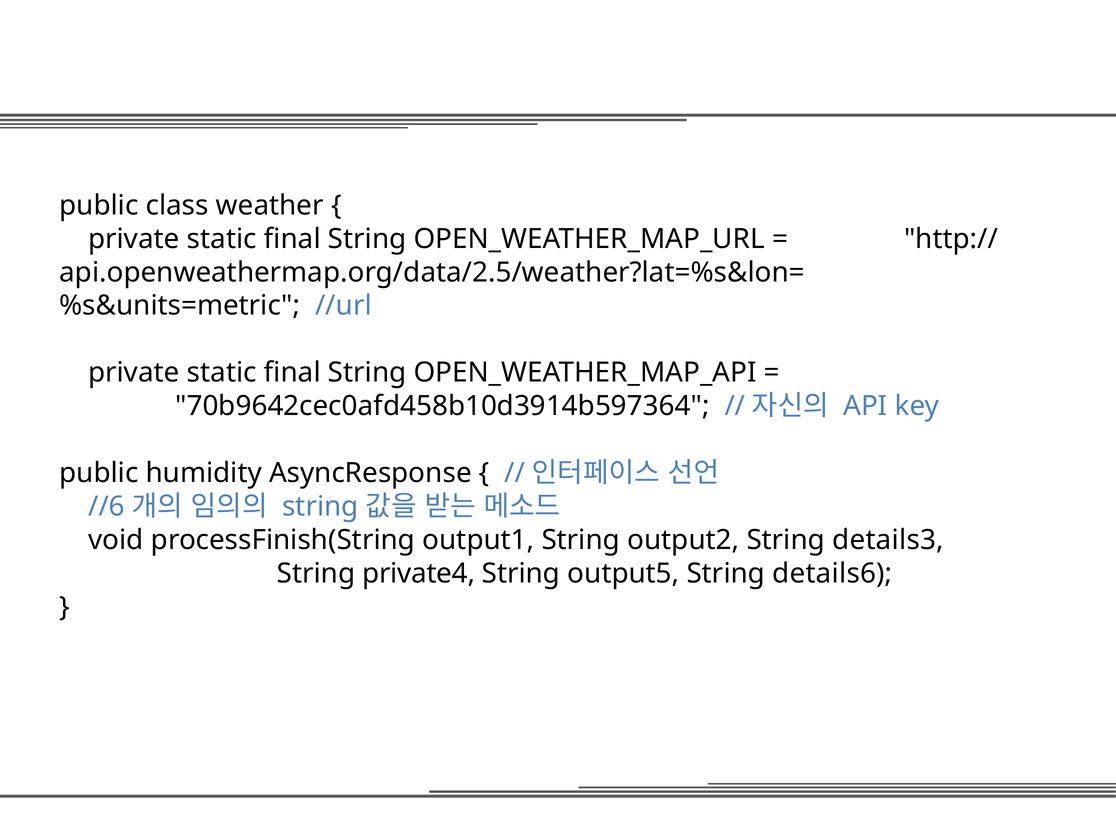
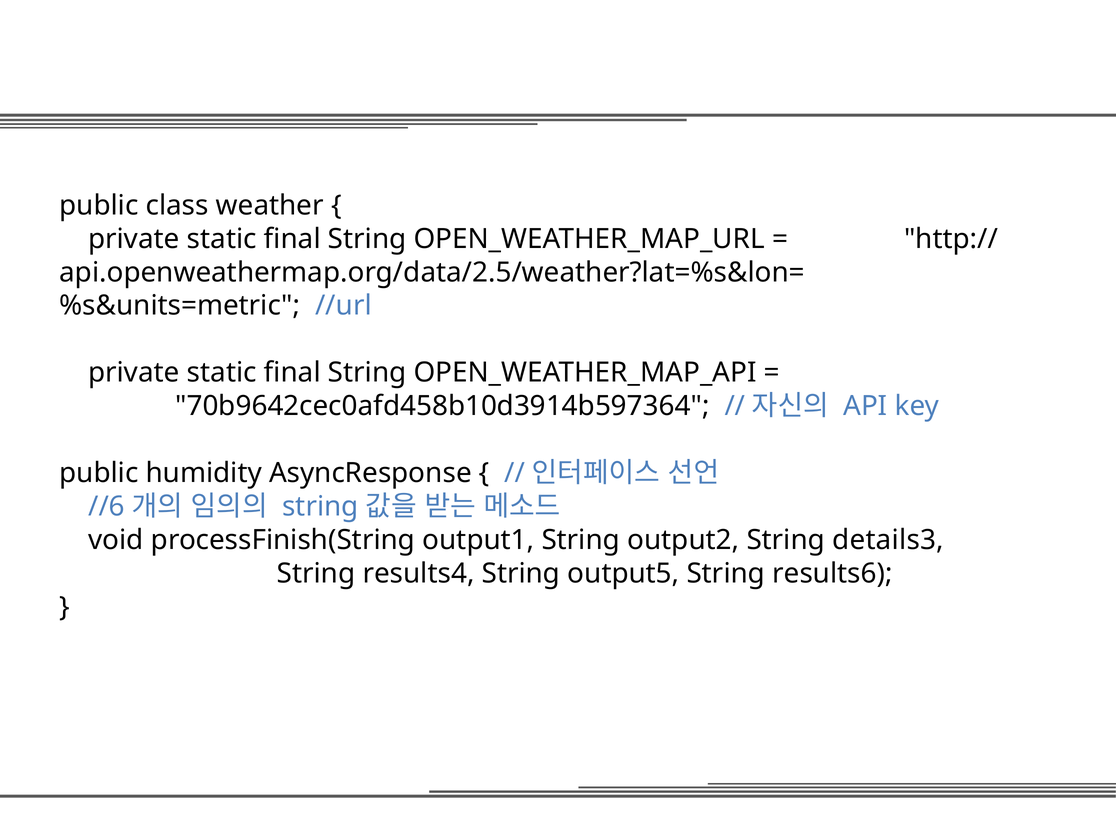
private4: private4 -> results4 (419, 574)
details6: details6 -> results6 (832, 574)
